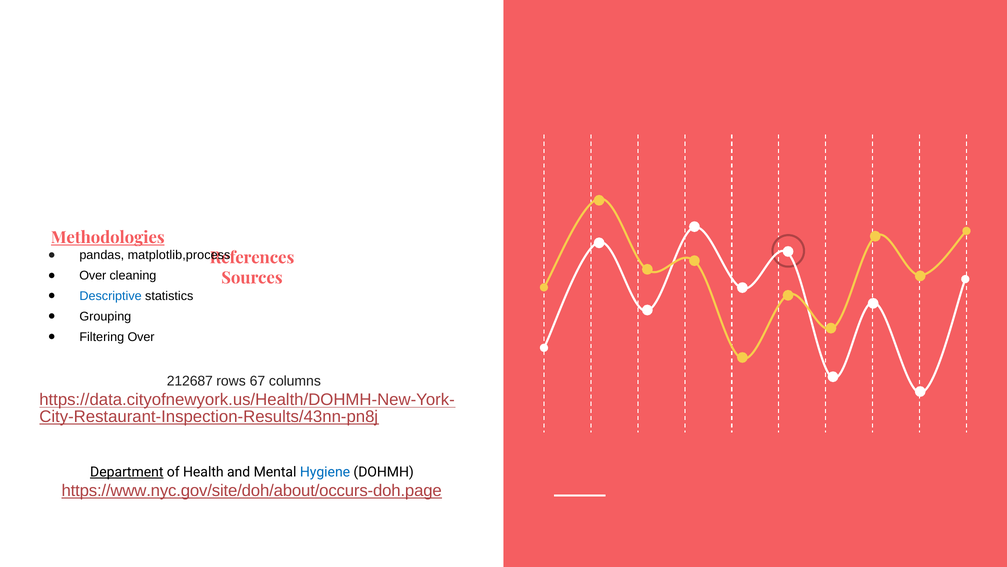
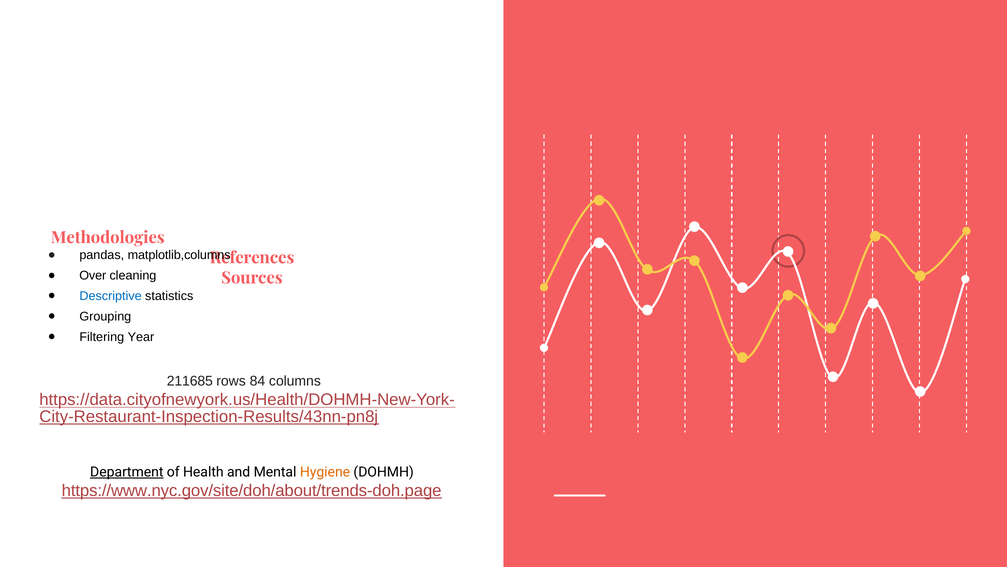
Methodologies underline: present -> none (108, 237)
matplotlib,process: matplotlib,process -> matplotlib,columns (179, 255)
Filtering Over: Over -> Year (141, 337)
212687: 212687 -> 211685 (190, 381)
67: 67 -> 84 (257, 381)
Hygiene colour: blue -> orange (325, 471)
https://www.nyc.gov/site/doh/about/occurs-doh.page: https://www.nyc.gov/site/doh/about/occurs-doh.page -> https://www.nyc.gov/site/doh/about/trends-doh.page (252, 490)
